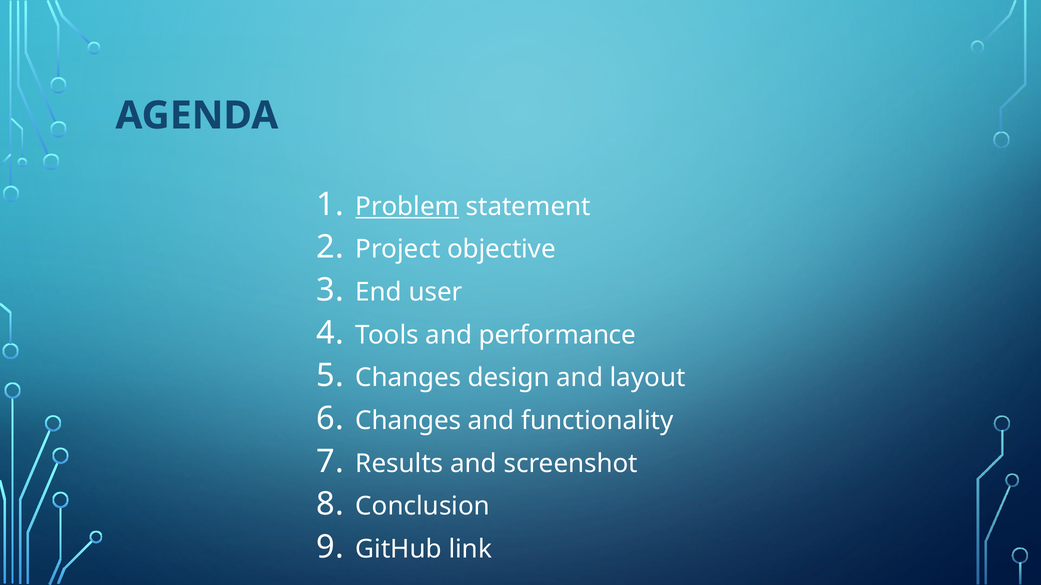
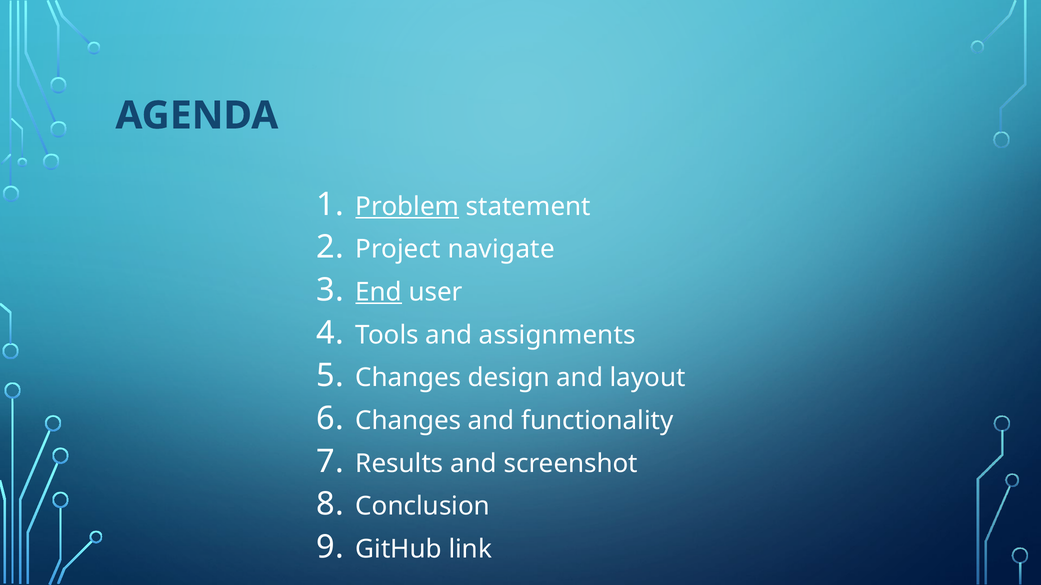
objective: objective -> navigate (501, 250)
End underline: none -> present (379, 292)
performance: performance -> assignments (557, 335)
